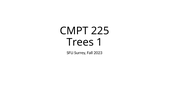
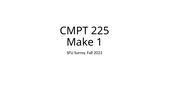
Trees: Trees -> Make (80, 42)
